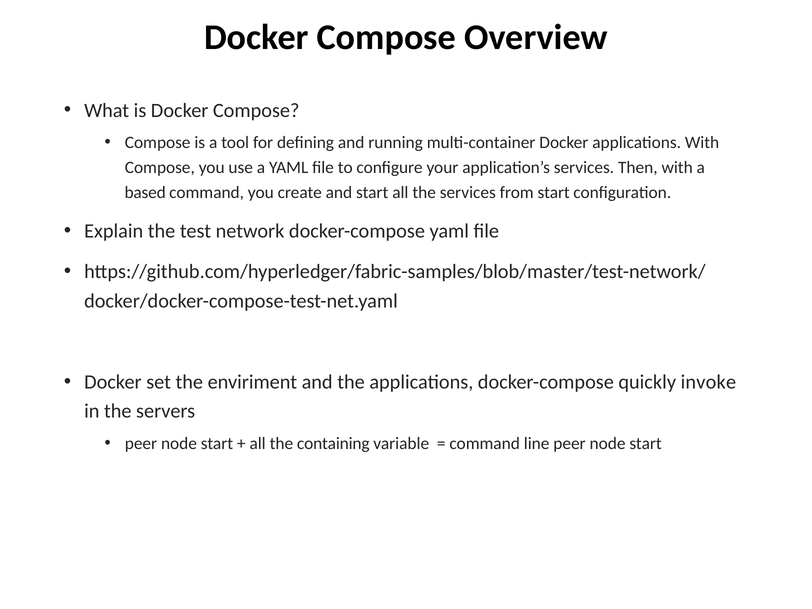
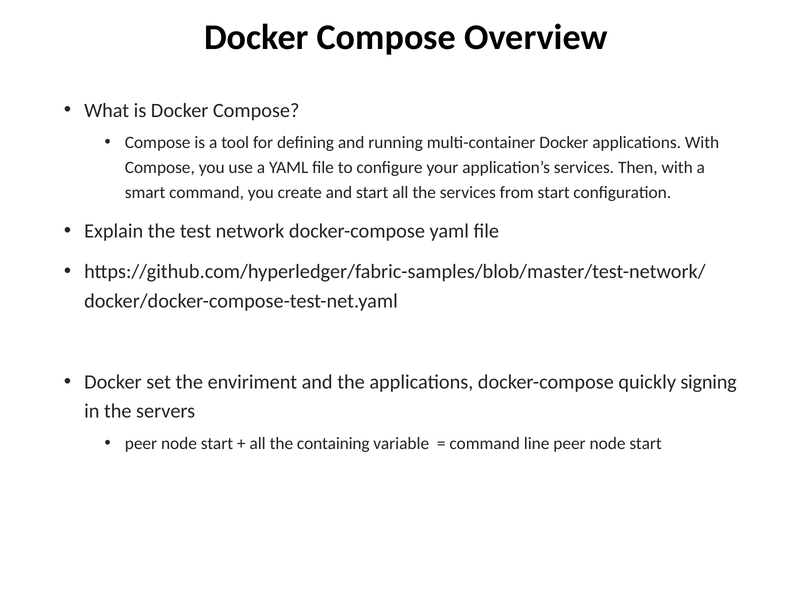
based: based -> smart (145, 192)
invoke: invoke -> signing (709, 382)
